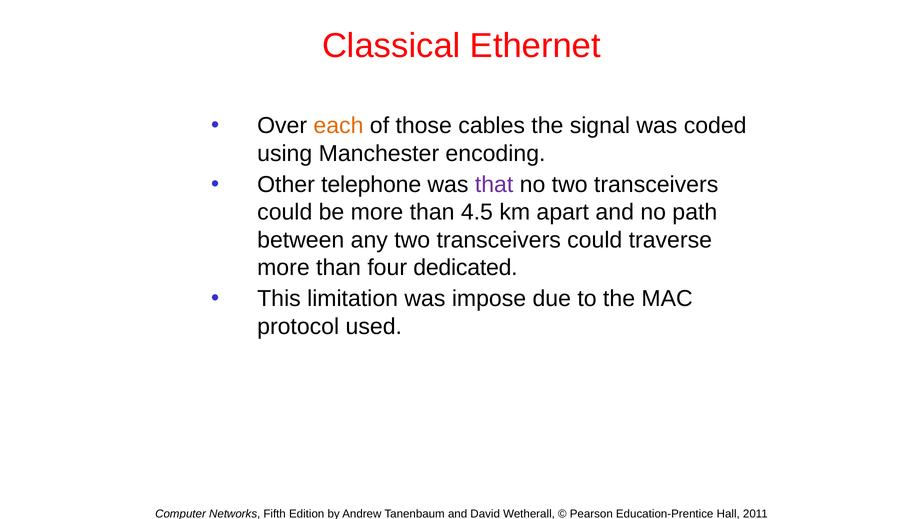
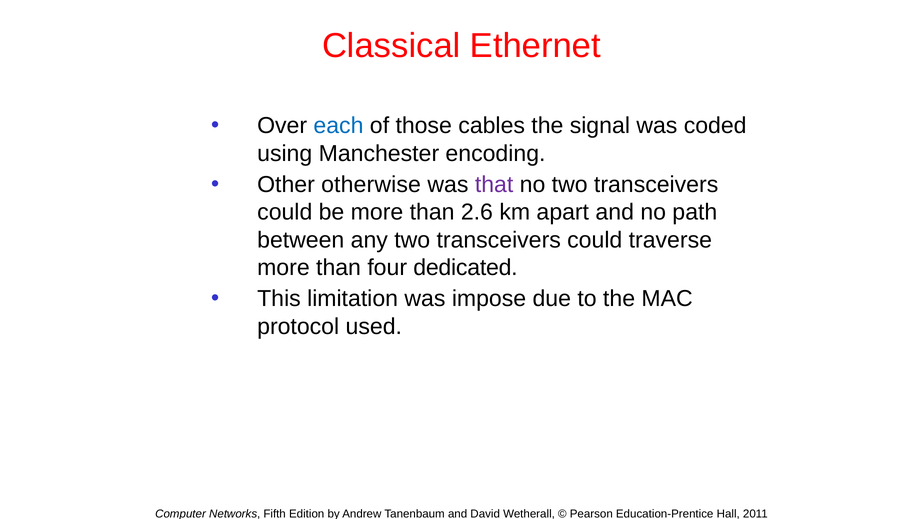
each colour: orange -> blue (338, 126)
telephone: telephone -> otherwise (371, 185)
4.5: 4.5 -> 2.6 (477, 212)
